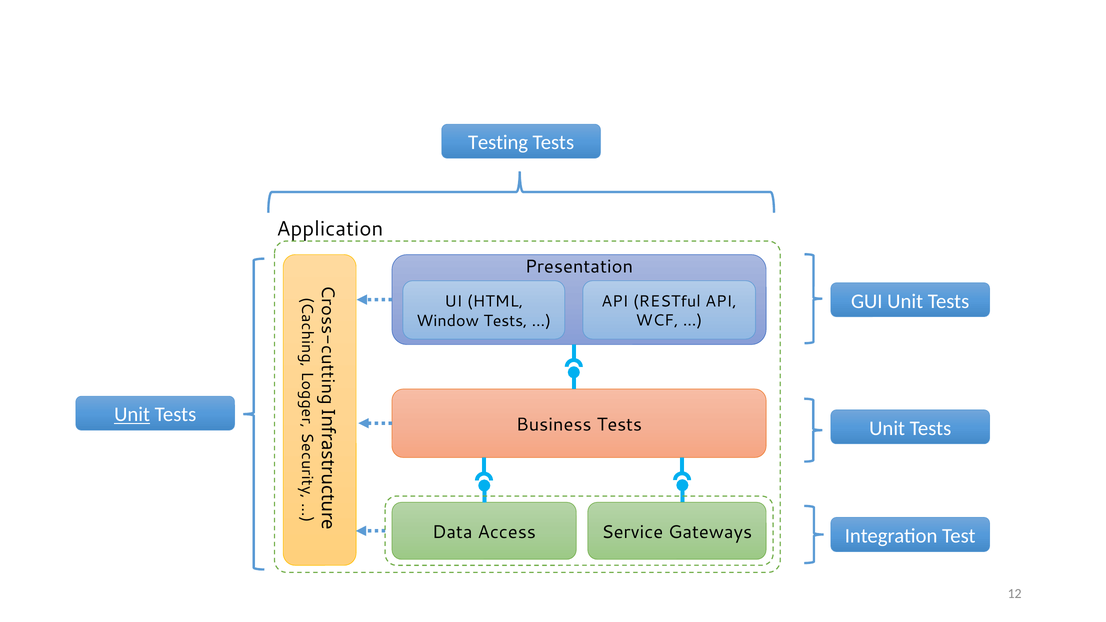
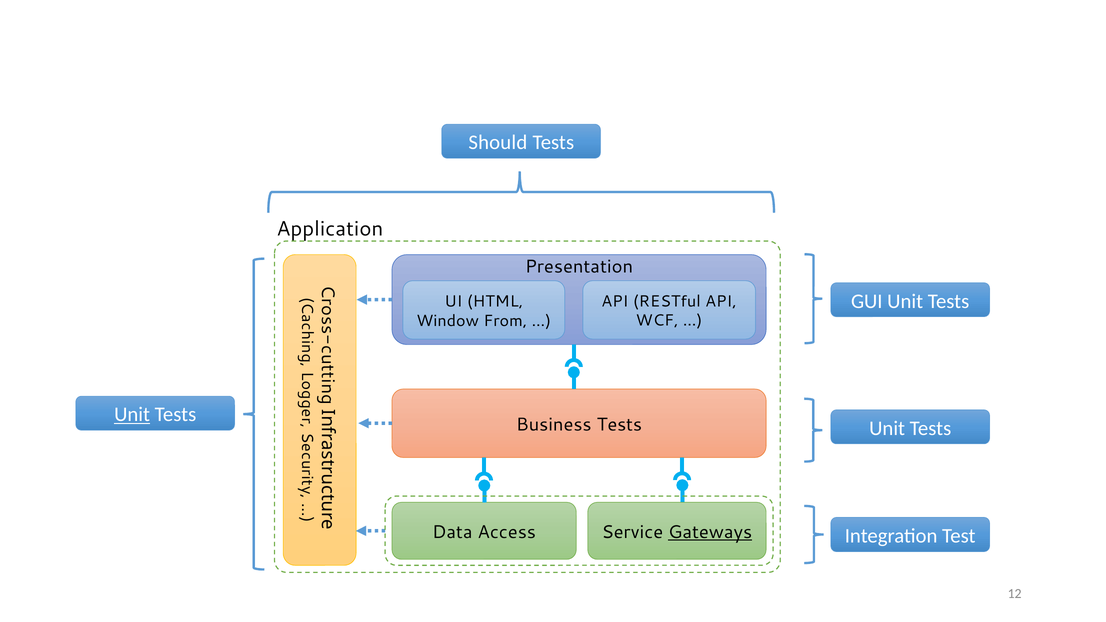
Testing: Testing -> Should (498, 143)
Window Tests: Tests -> From (505, 321)
Gateways underline: none -> present (710, 532)
